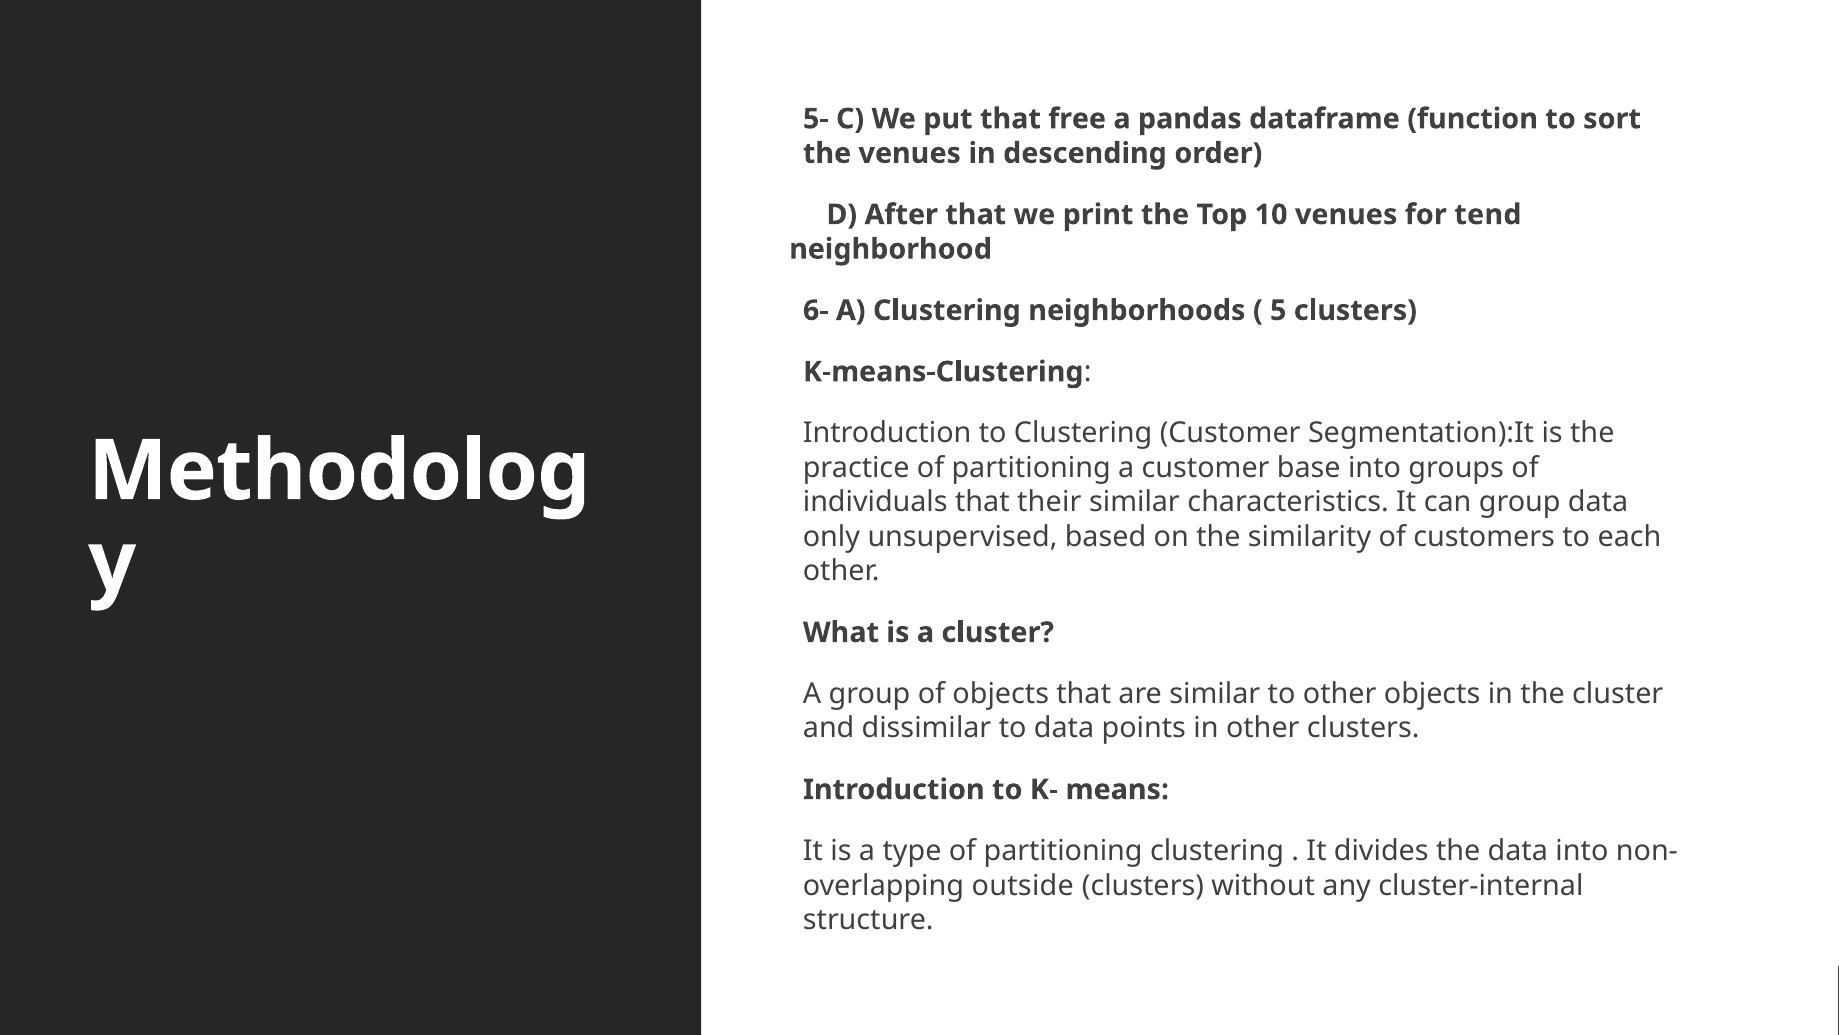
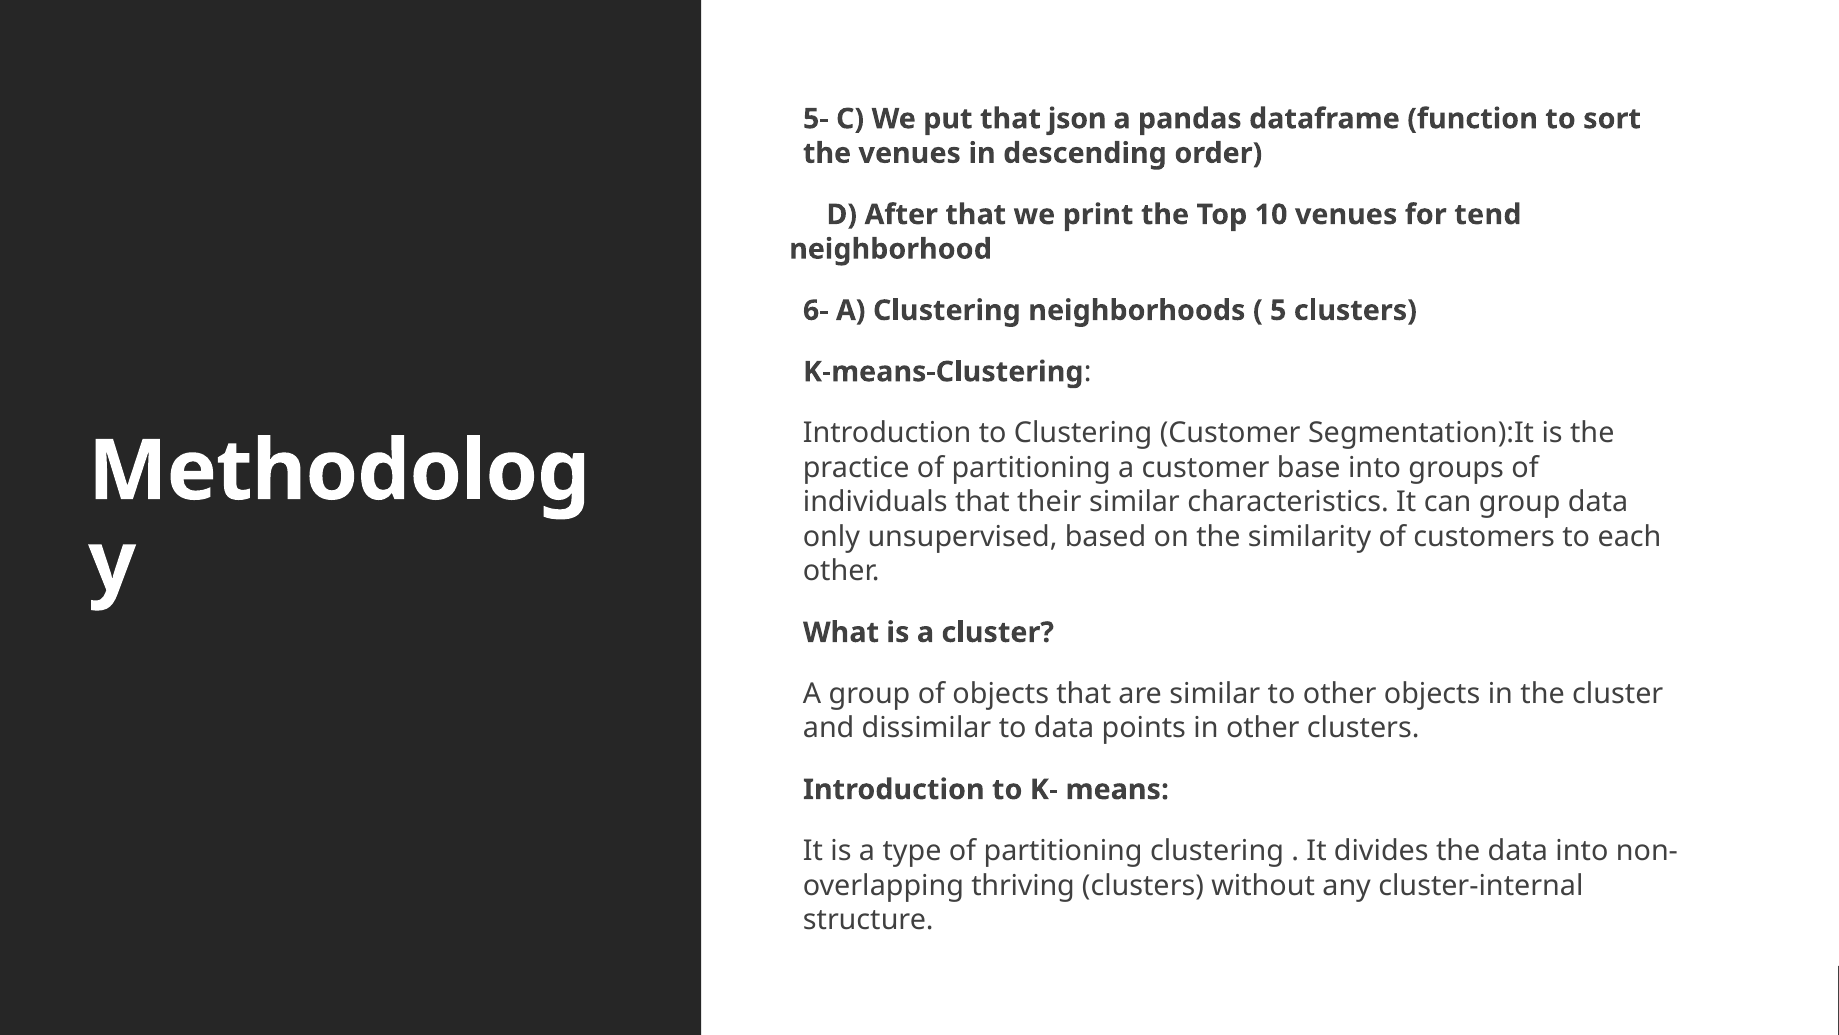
free: free -> json (1077, 119)
outside: outside -> thriving (1023, 885)
